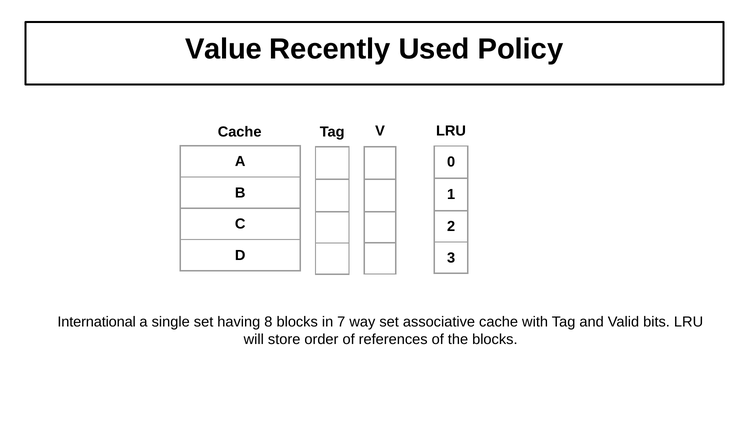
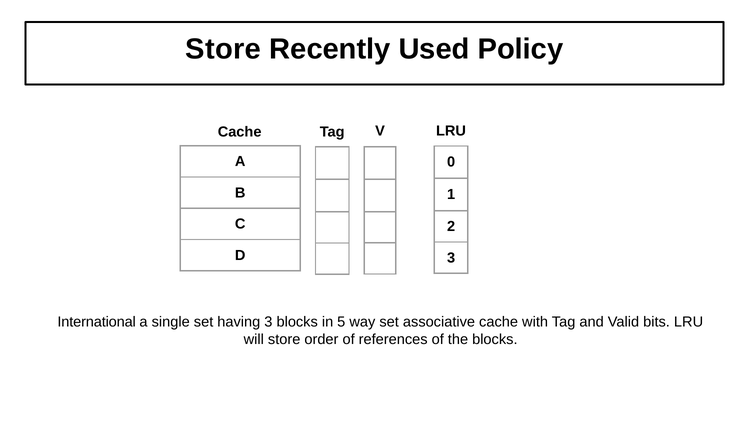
Value: Value -> Store (223, 49)
having 8: 8 -> 3 (268, 322)
7: 7 -> 5 (341, 322)
